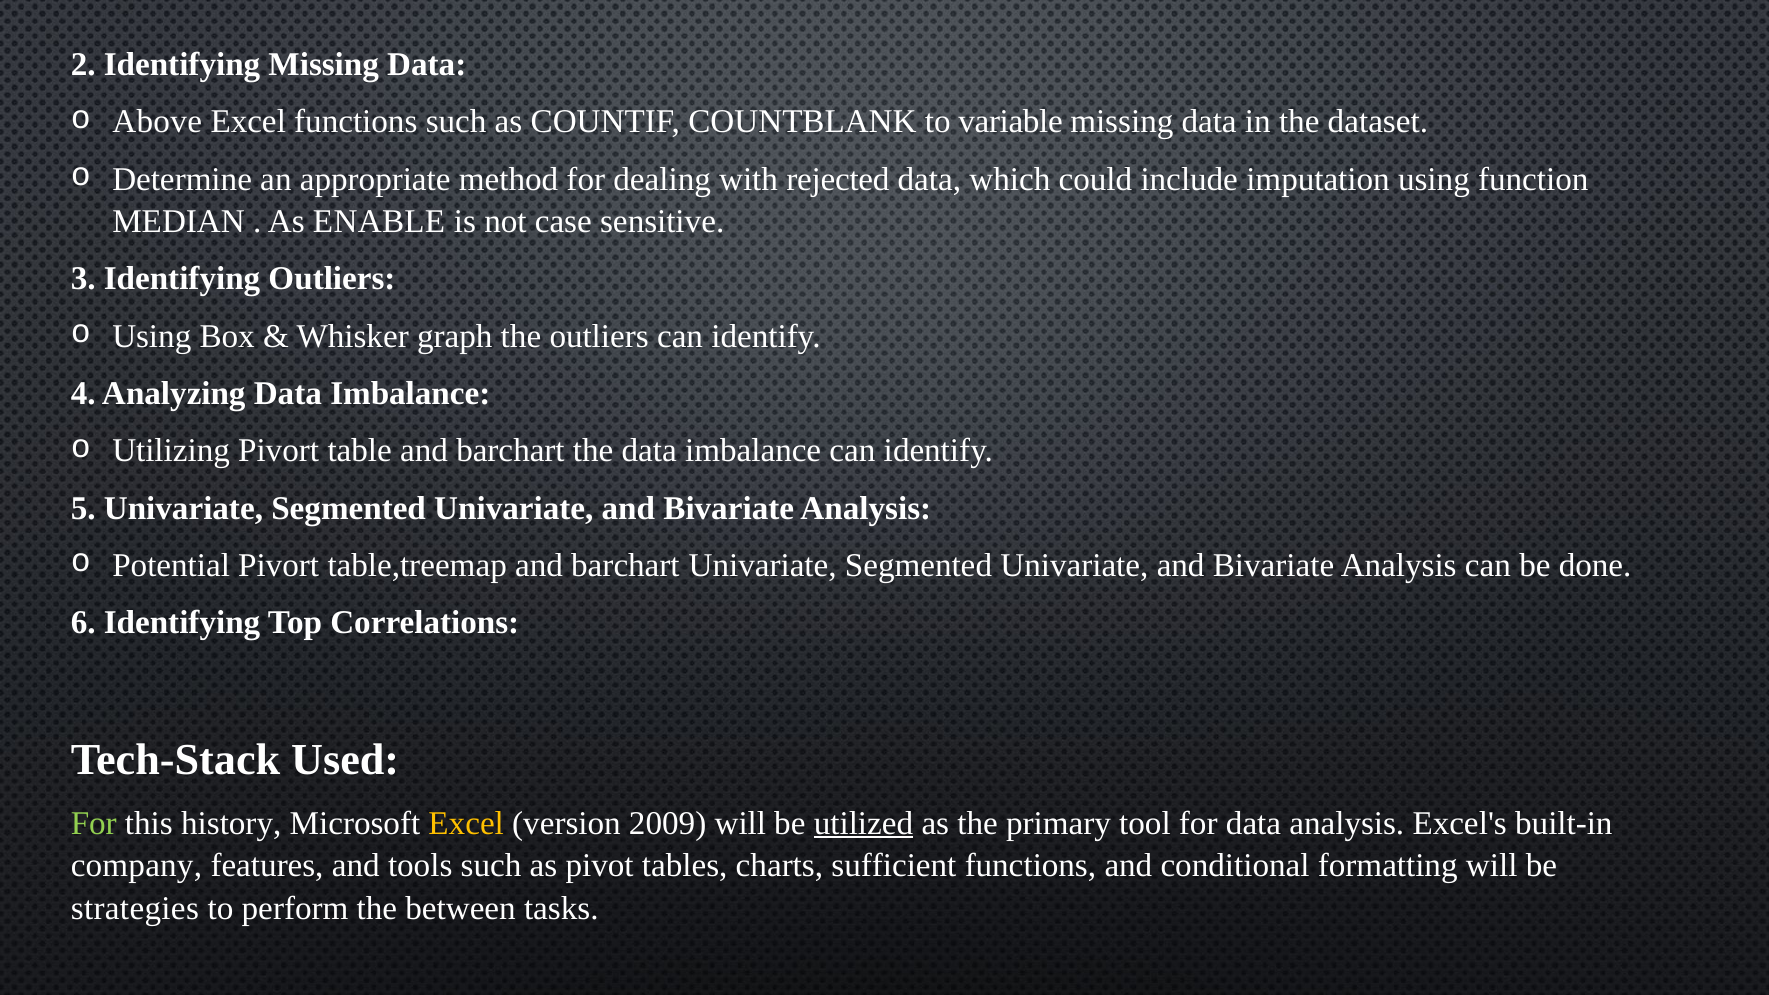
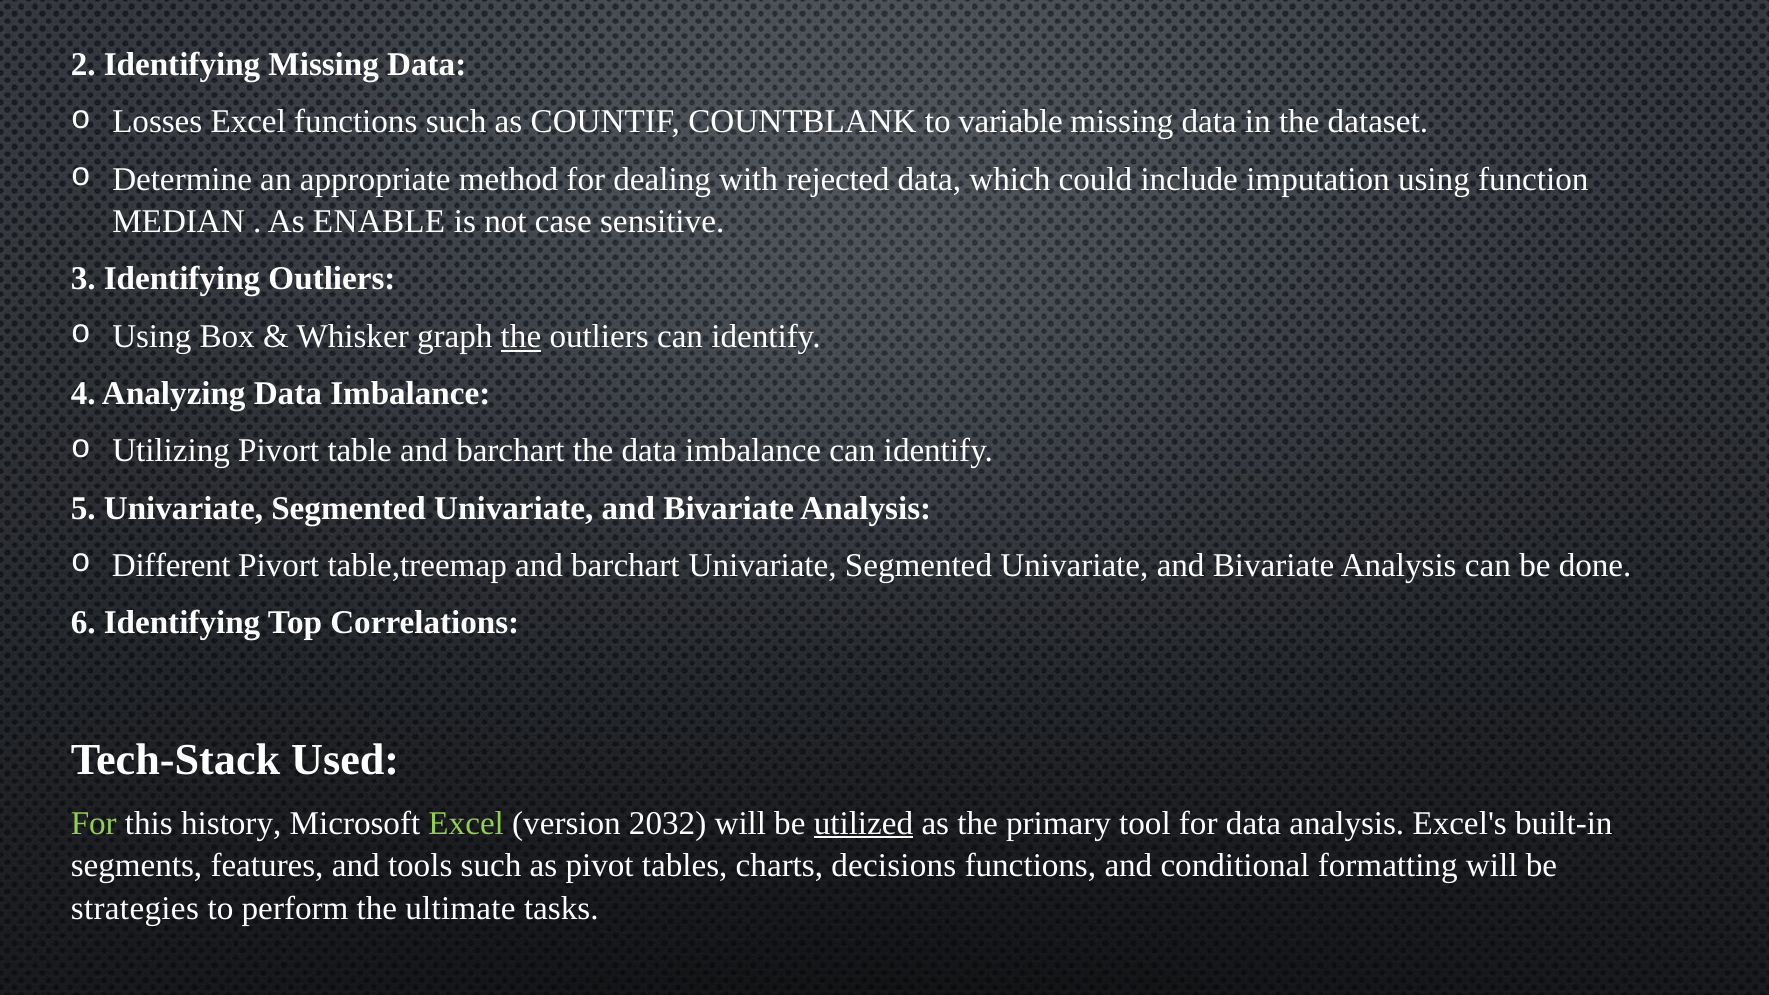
Above: Above -> Losses (157, 122)
the underline: none -> present (521, 336)
Potential: Potential -> Different (171, 566)
Excel colour: yellow -> light green (466, 823)
2009: 2009 -> 2032 (668, 823)
company: company -> segments (137, 866)
sufficient: sufficient -> decisions (894, 866)
between: between -> ultimate (460, 908)
